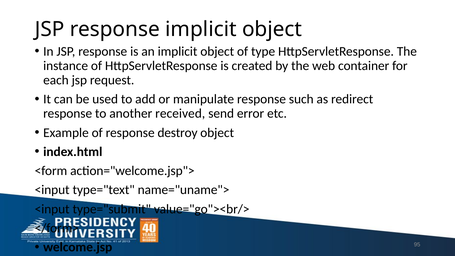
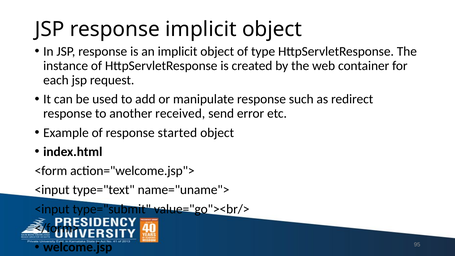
destroy: destroy -> started (177, 133)
